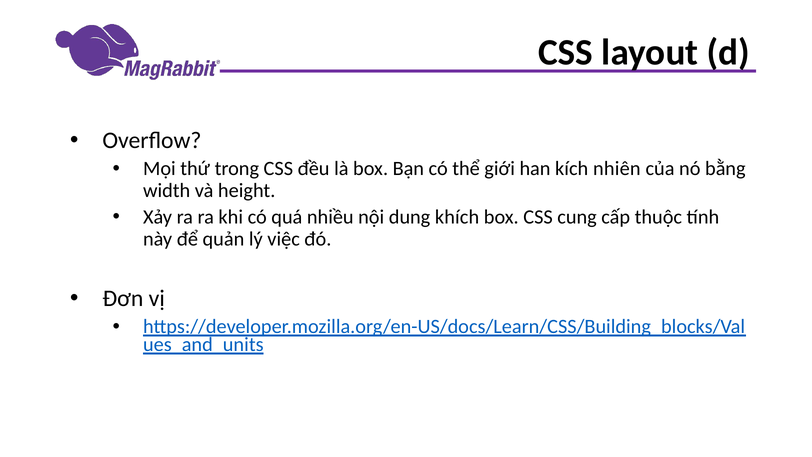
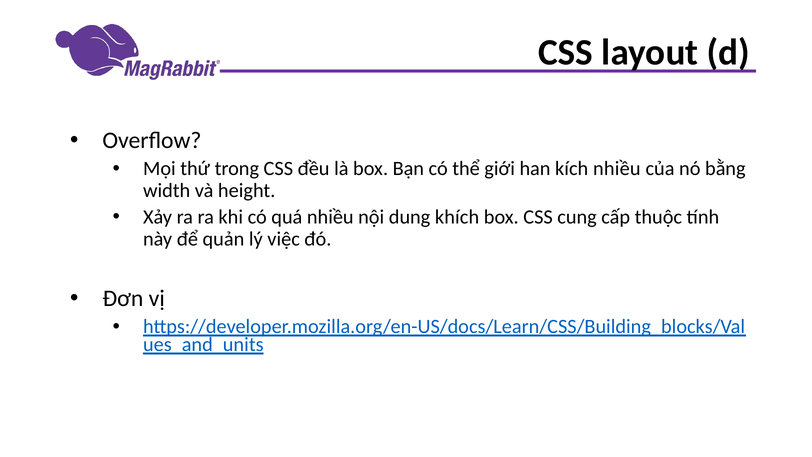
kích nhiên: nhiên -> nhiều (617, 169)
